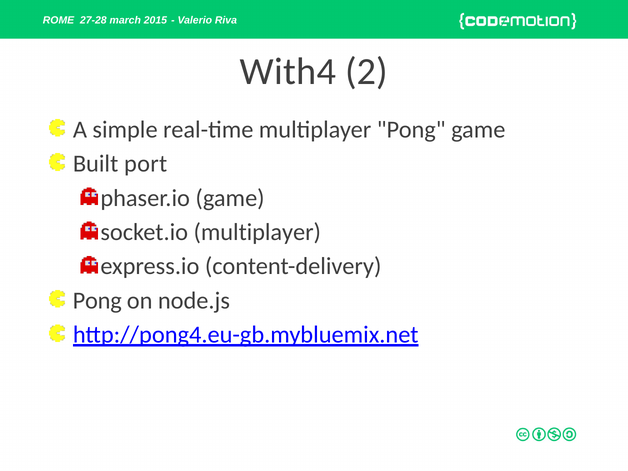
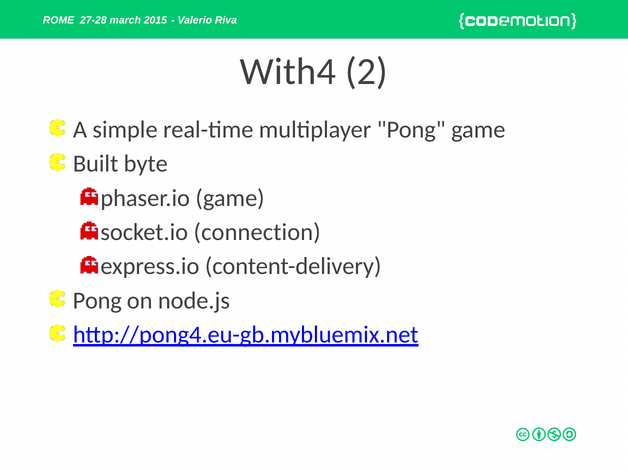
port: port -> byte (146, 164)
socket.io multiplayer: multiplayer -> connection (257, 232)
